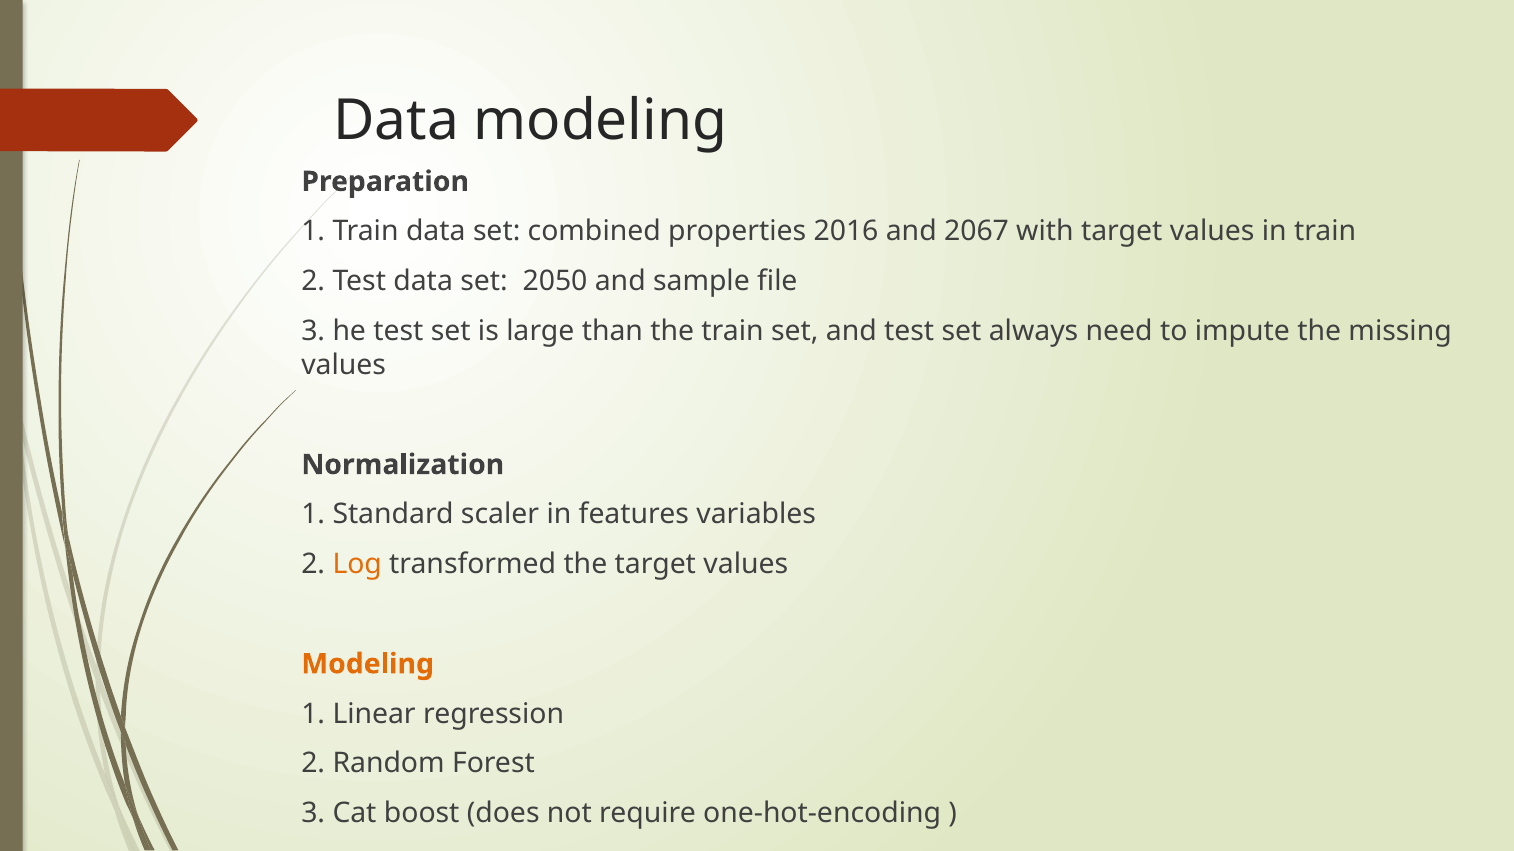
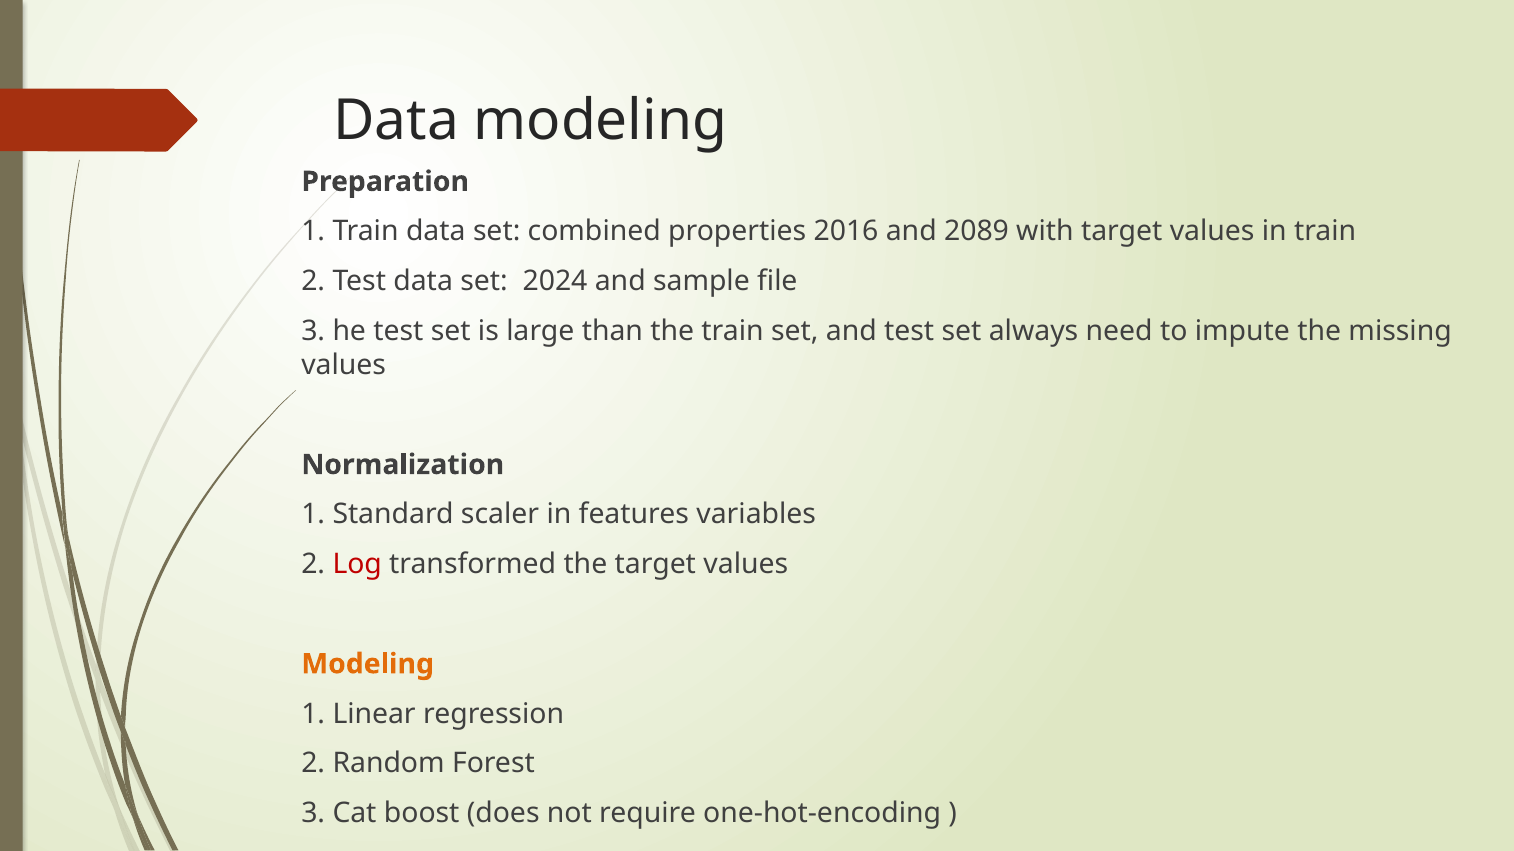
2067: 2067 -> 2089 (977, 232)
2050: 2050 -> 2024 (555, 281)
Log colour: orange -> red (357, 565)
